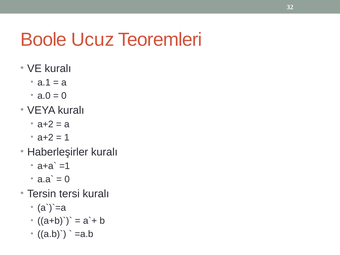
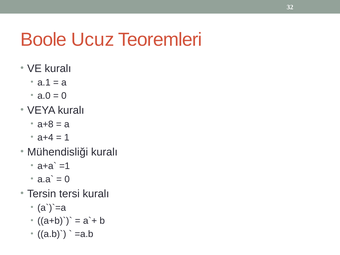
a+2: a+2 -> a+8 (45, 124)
a+2: a+2 -> a+4 (45, 137)
Haberleşirler: Haberleşirler -> Mühendisliği (58, 152)
